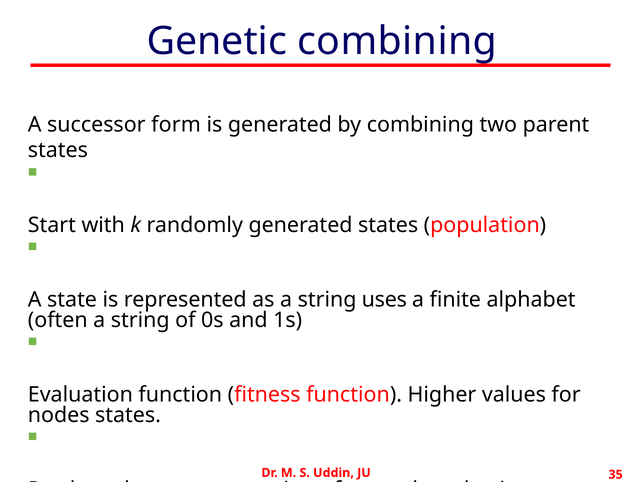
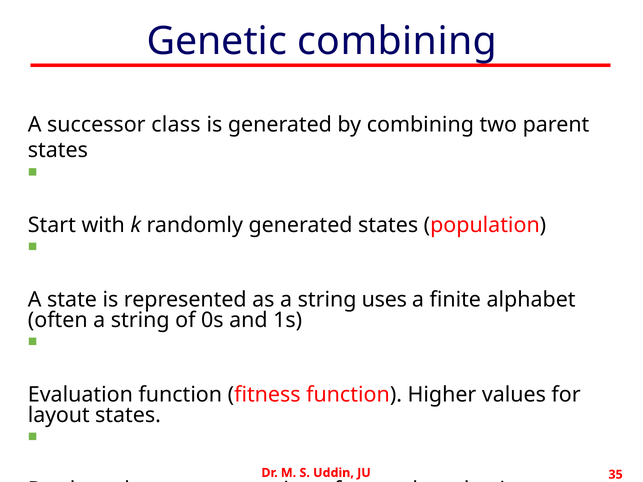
form: form -> class (176, 125)
nodes: nodes -> layout (59, 415)
